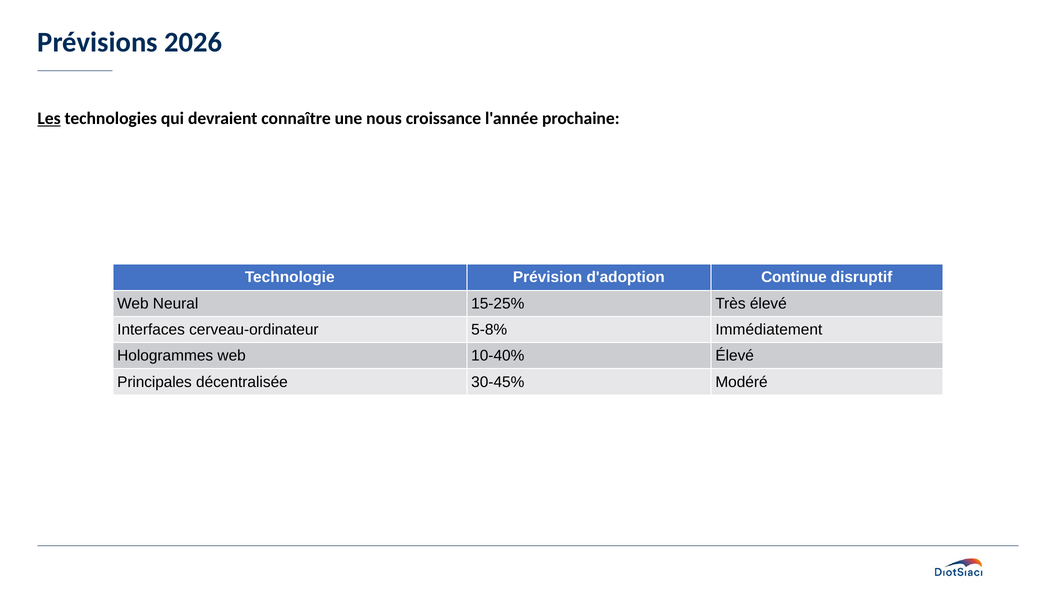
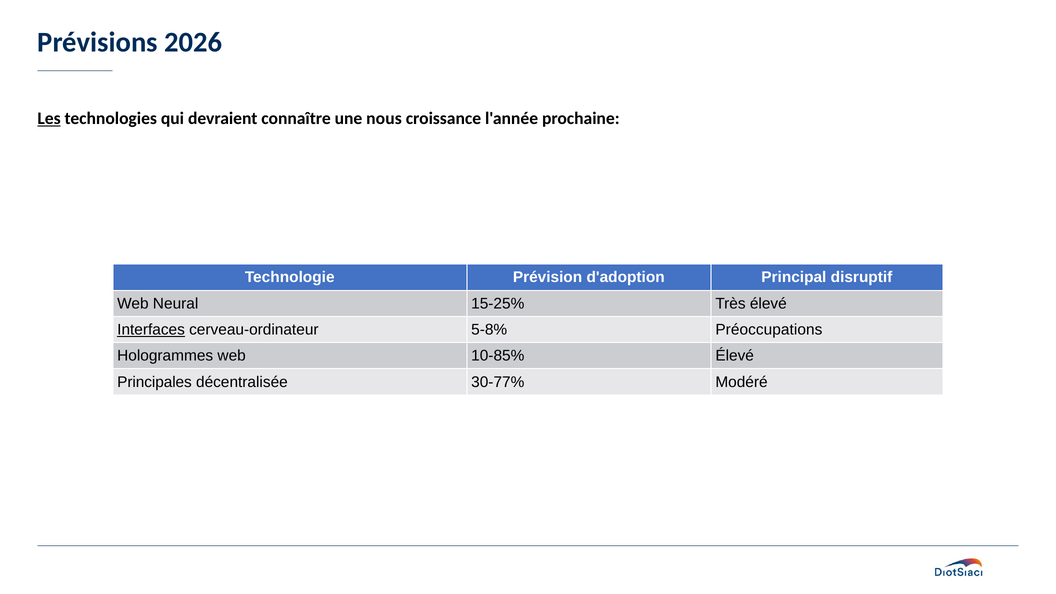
Continue: Continue -> Principal (794, 277)
Interfaces underline: none -> present (151, 330)
Immédiatement: Immédiatement -> Préoccupations (769, 330)
10-40%: 10-40% -> 10-85% (498, 356)
30-45%: 30-45% -> 30-77% (498, 382)
